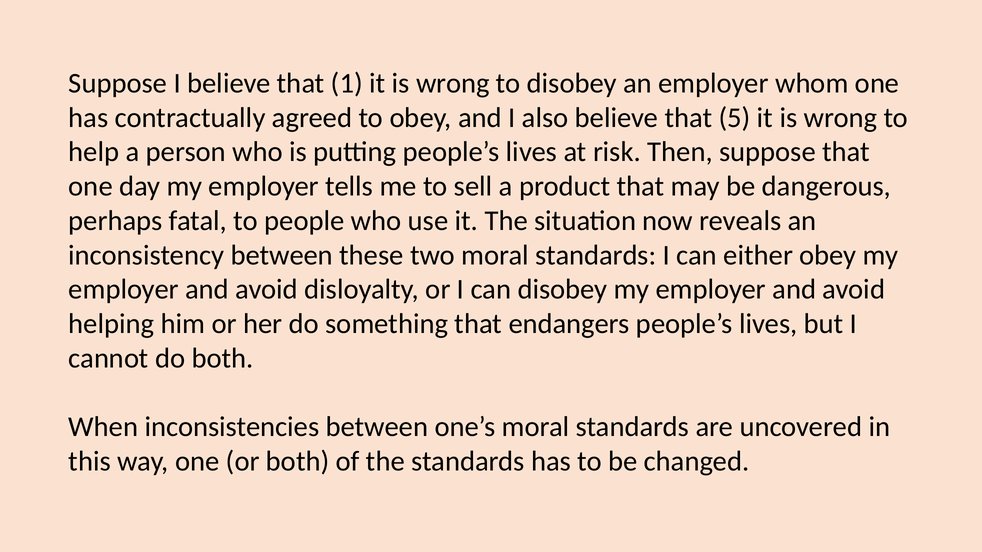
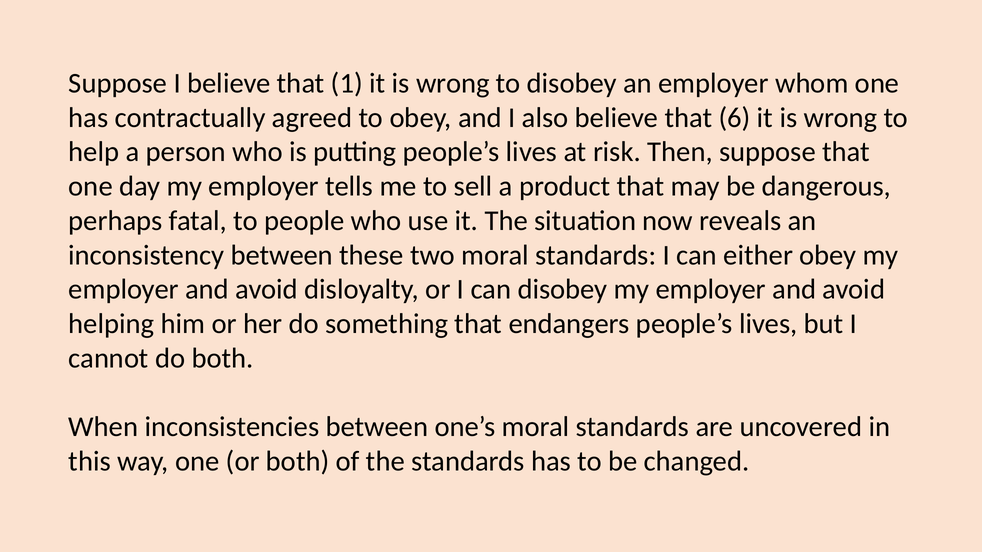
5: 5 -> 6 (735, 118)
